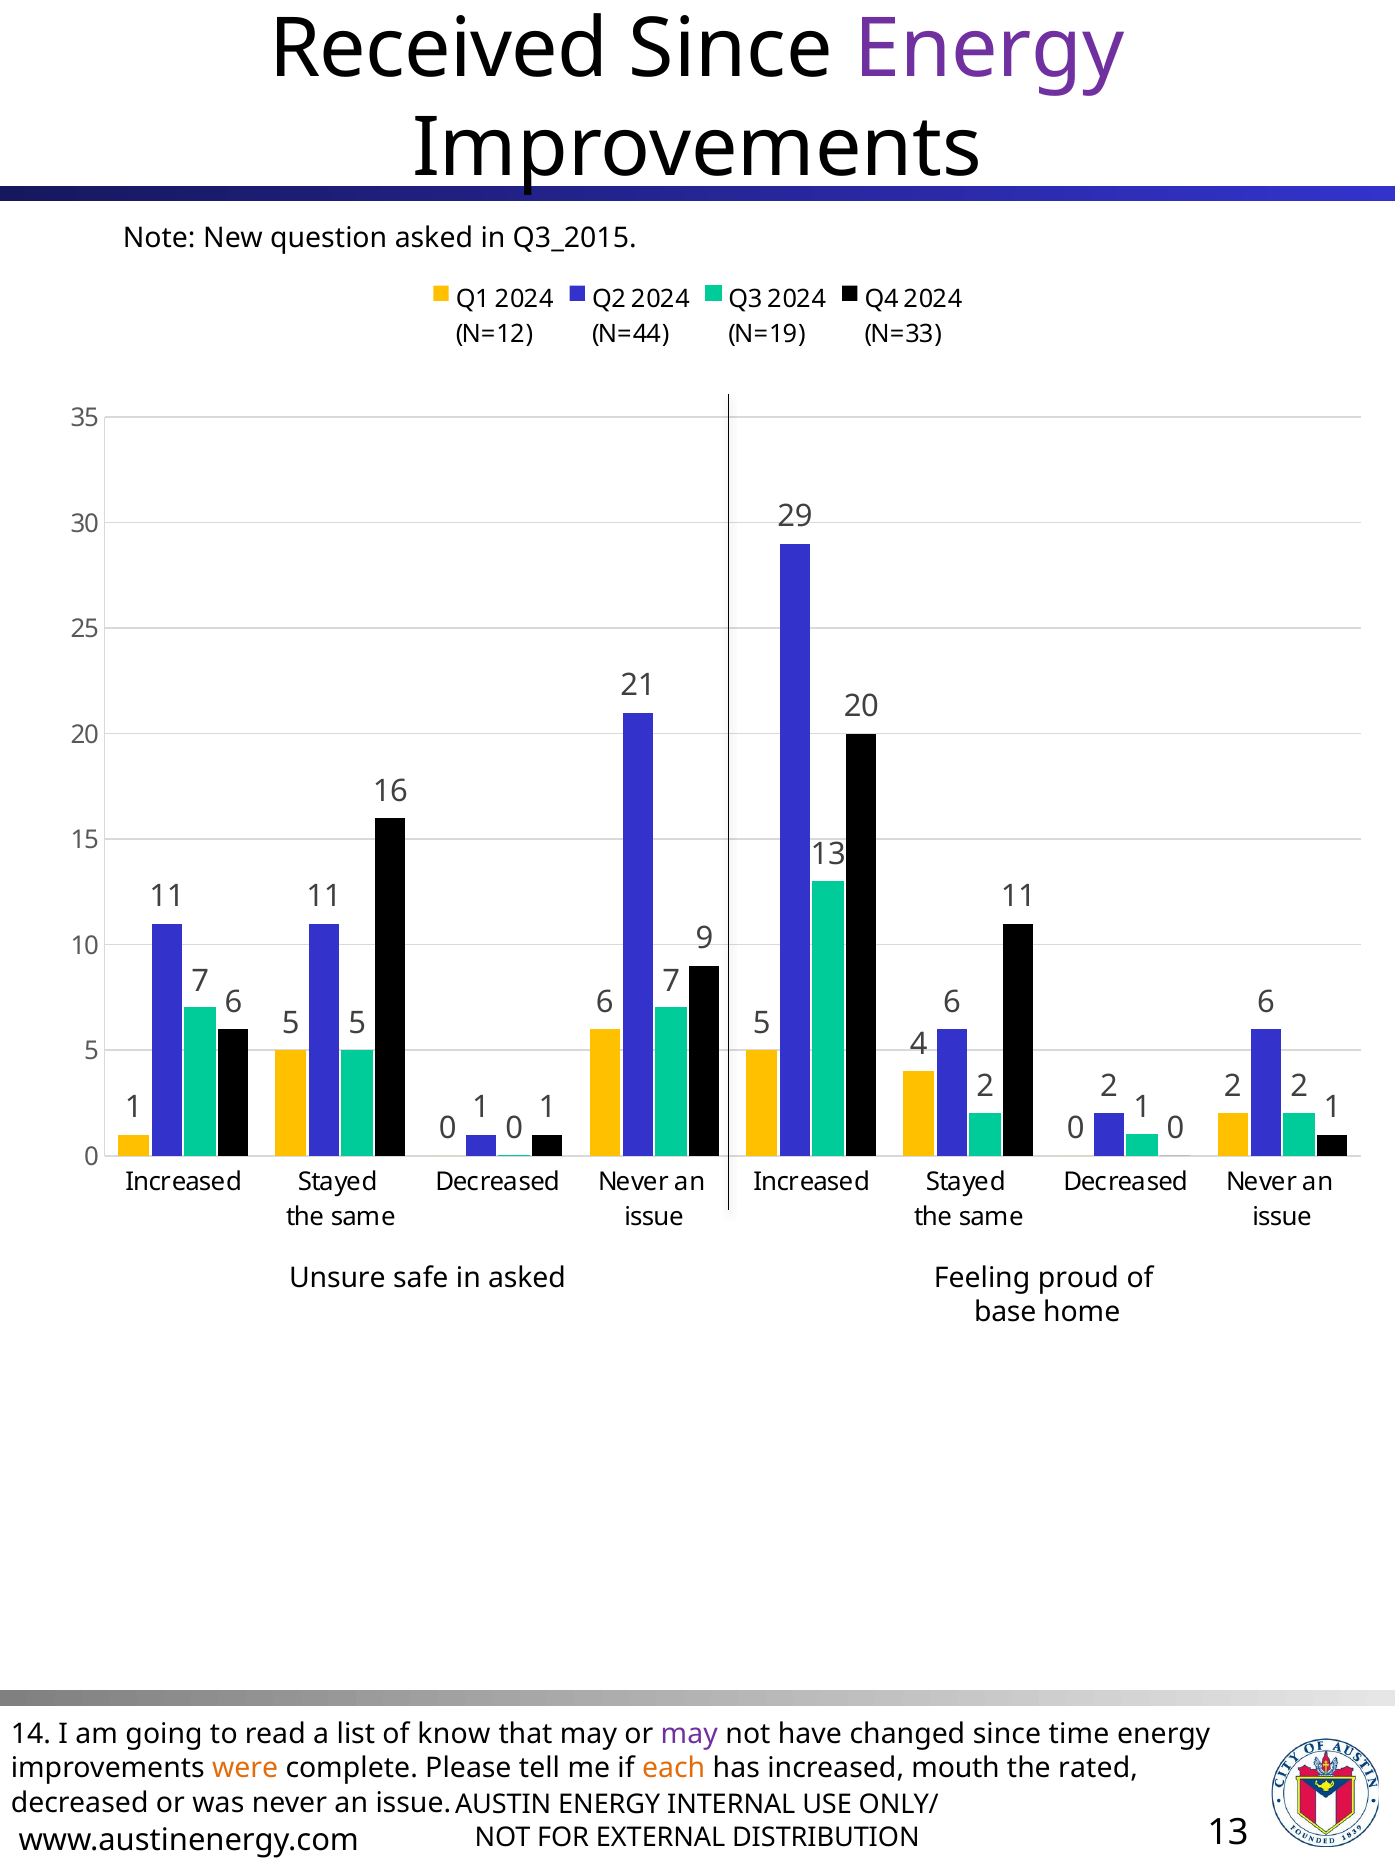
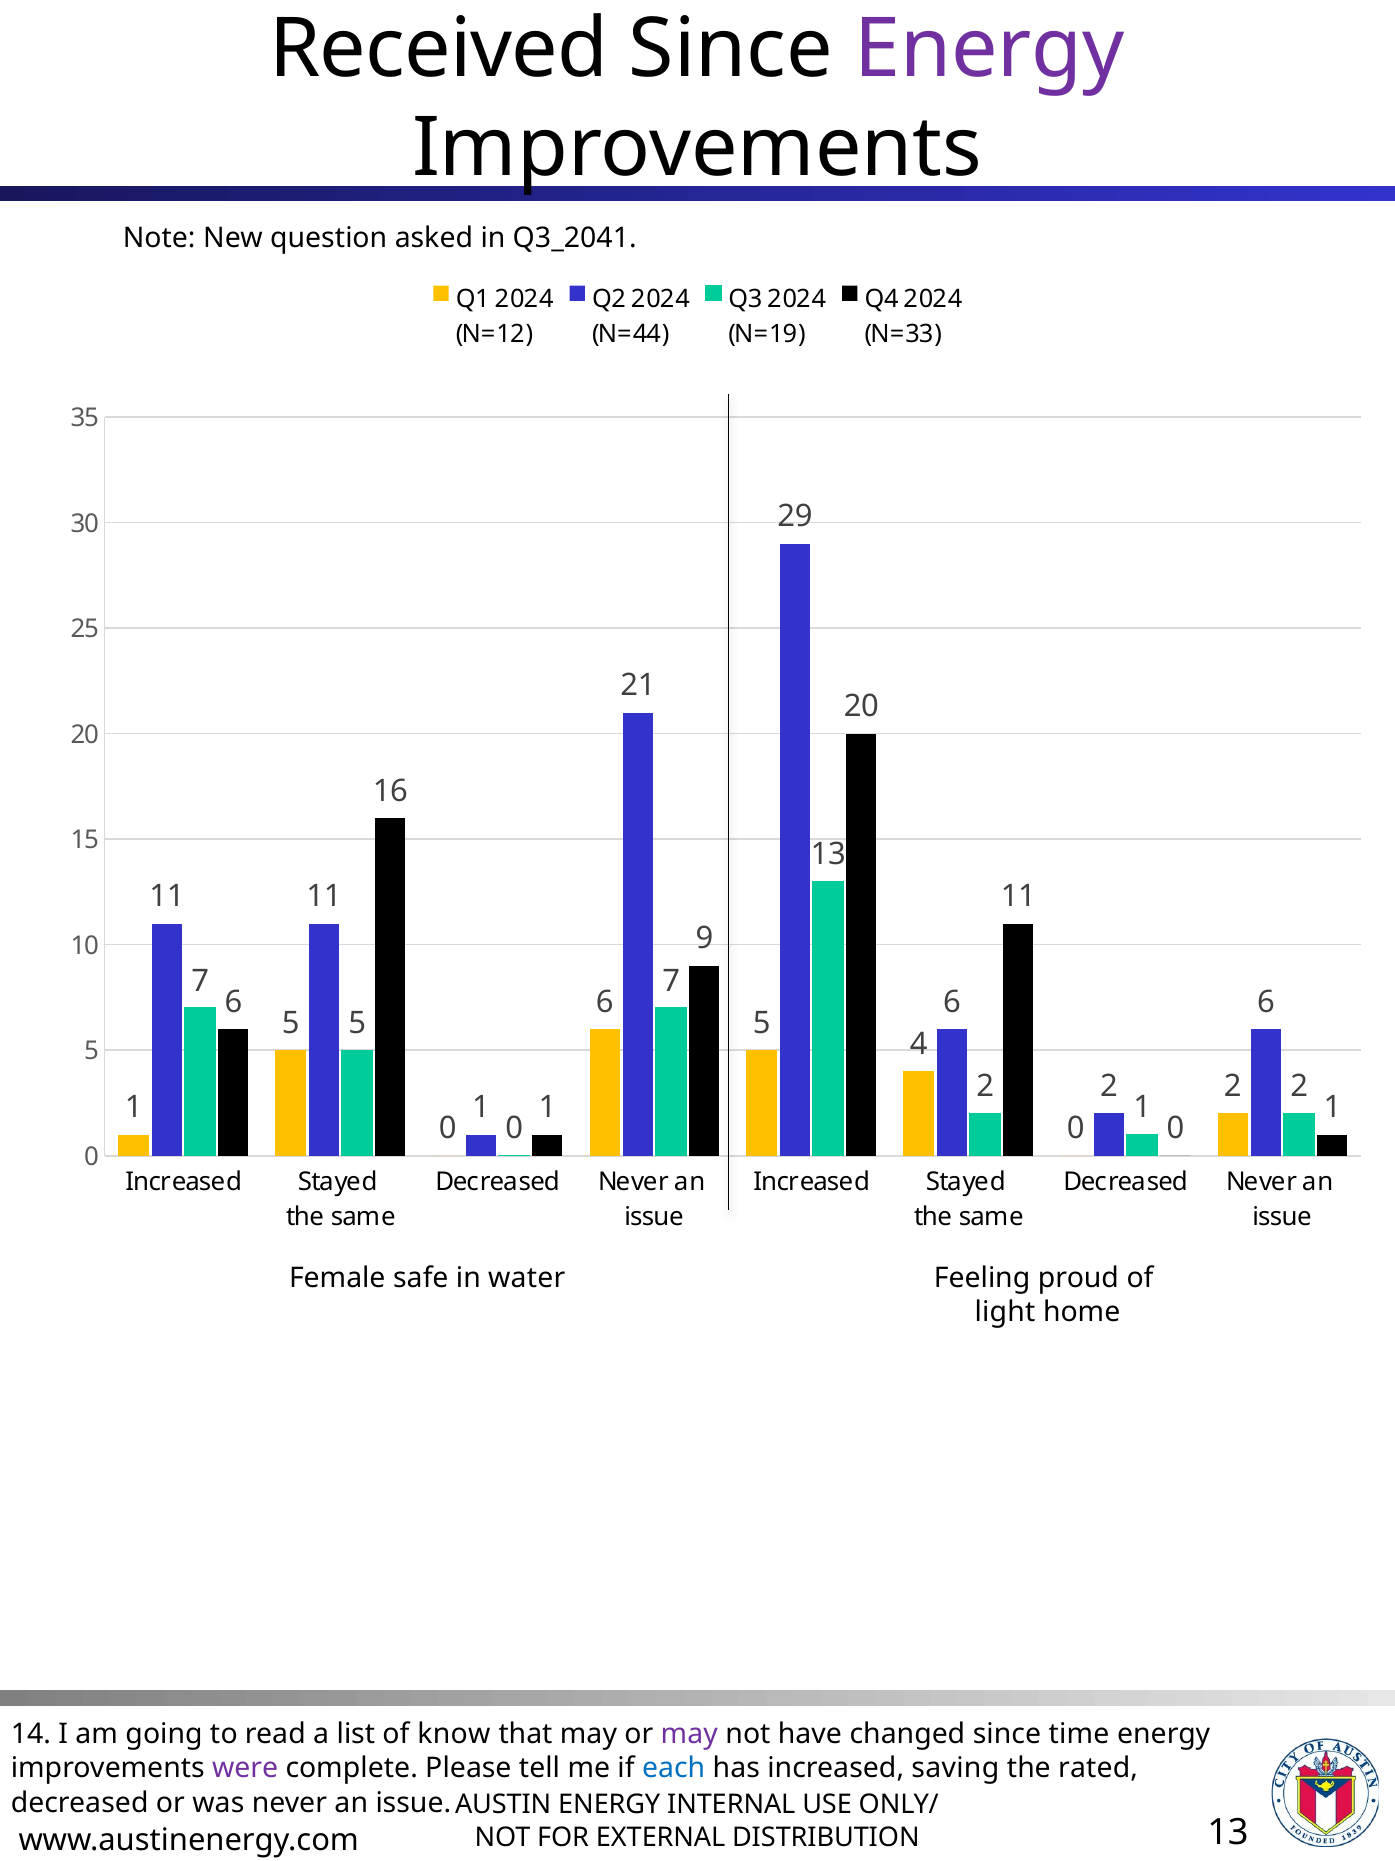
Q3_2015: Q3_2015 -> Q3_2041 (575, 238)
Unsure: Unsure -> Female (337, 1278)
in asked: asked -> water (527, 1278)
base: base -> light (1005, 1312)
were colour: orange -> purple (245, 1768)
each colour: orange -> blue (674, 1768)
mouth: mouth -> saving (955, 1768)
